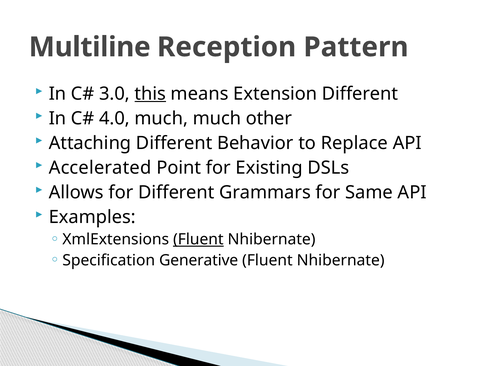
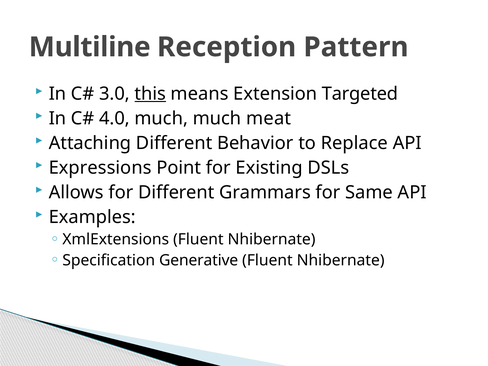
Extension Different: Different -> Targeted (360, 94)
other: other -> meat (269, 118)
Accelerated: Accelerated -> Expressions (100, 168)
Fluent underline: present -> none (198, 240)
